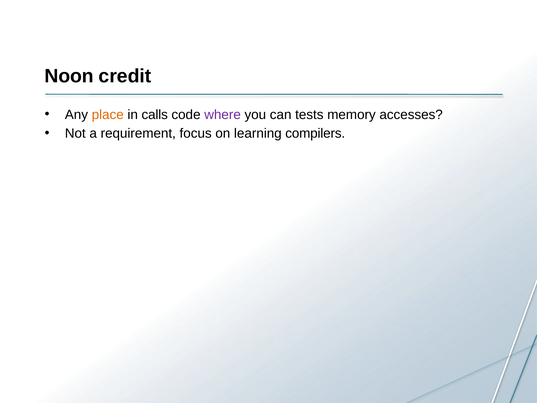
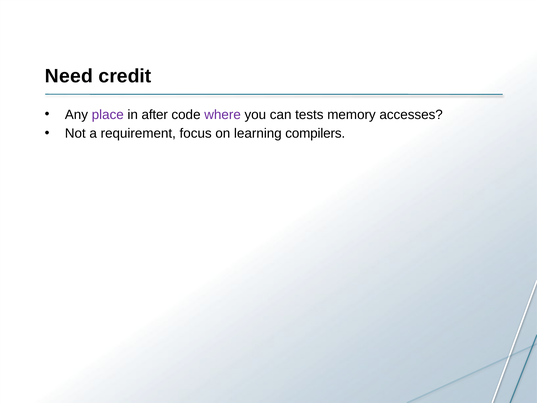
Noon: Noon -> Need (69, 76)
place colour: orange -> purple (108, 115)
calls: calls -> after (155, 115)
